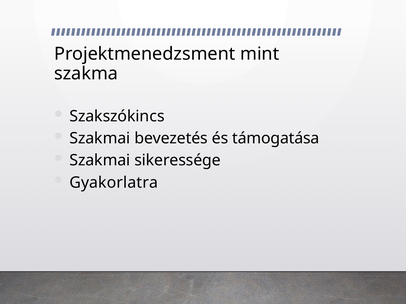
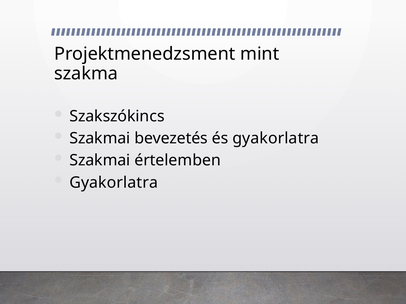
és támogatása: támogatása -> gyakorlatra (276, 139)
sikeressége: sikeressége -> értelemben (178, 161)
